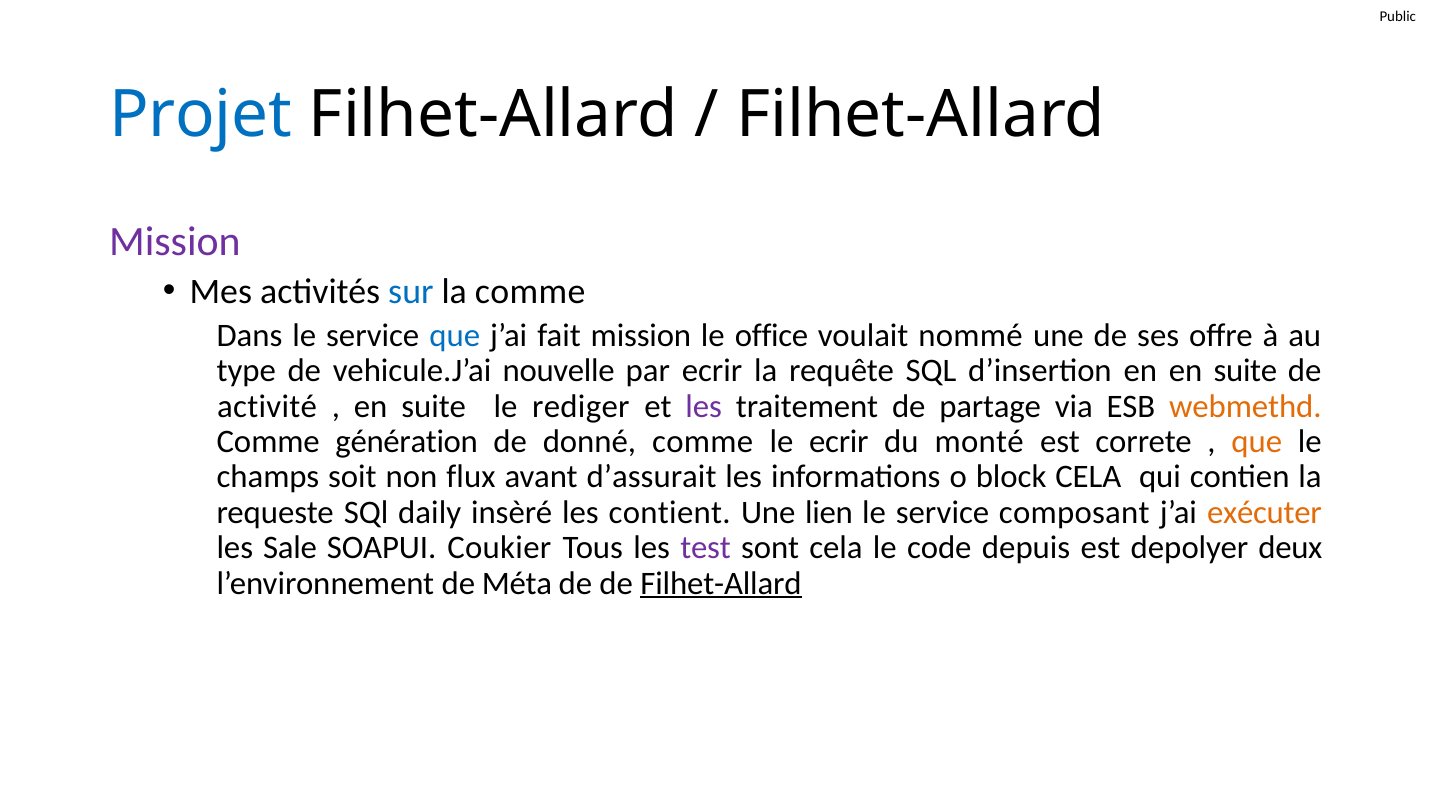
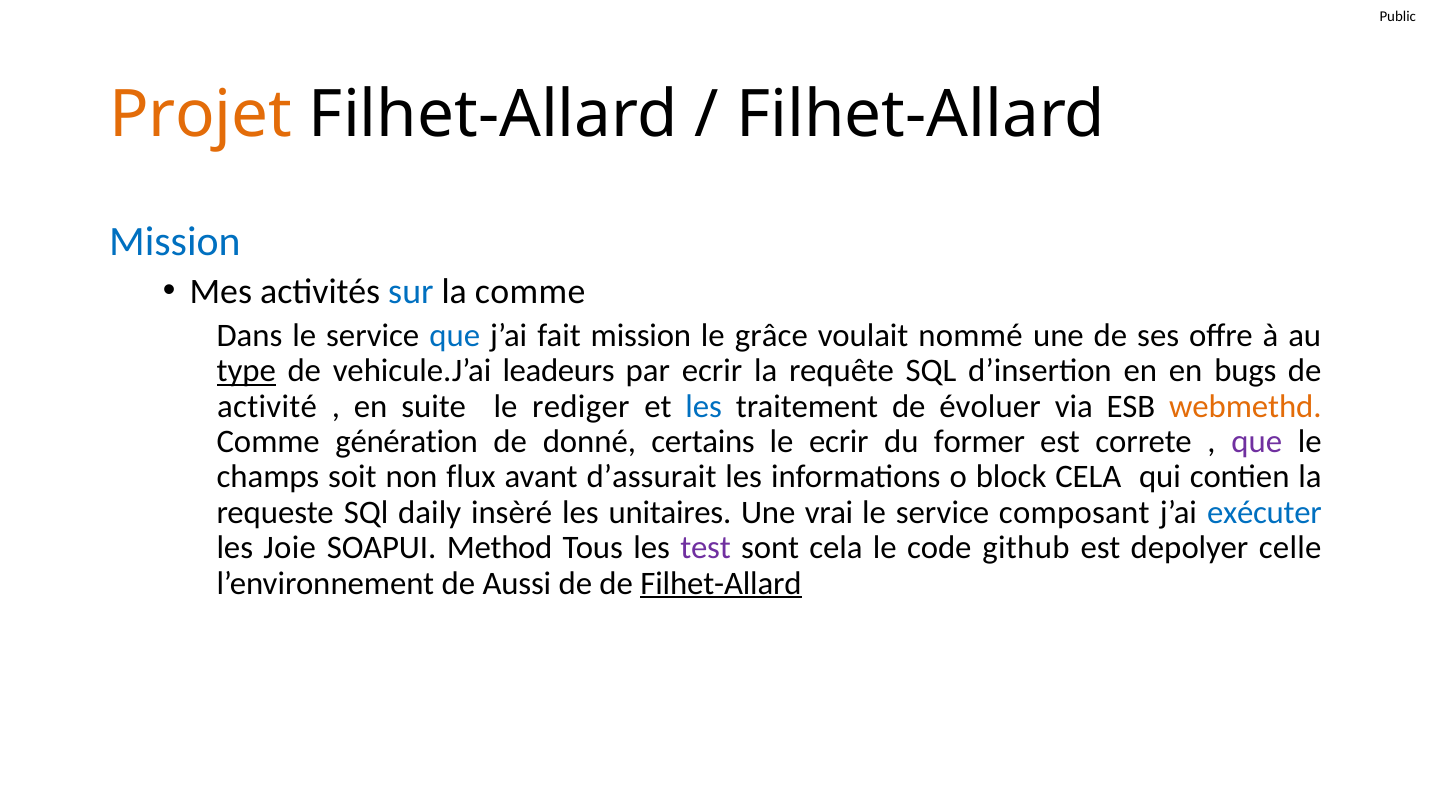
Projet colour: blue -> orange (201, 115)
Mission colour: purple -> blue (175, 242)
office: office -> grâce (771, 336)
type underline: none -> present (246, 371)
nouvelle: nouvelle -> leadeurs (559, 371)
en en suite: suite -> bugs (1245, 371)
les colour: purple -> blue (704, 407)
partage: partage -> évoluer (990, 407)
donné comme: comme -> certains (703, 442)
monté: monté -> former (979, 442)
que colour: orange -> purple (1257, 442)
contient: contient -> unitaires (670, 513)
lien: lien -> vrai (829, 513)
exécuter colour: orange -> blue (1264, 513)
Sale: Sale -> Joie (290, 548)
Coukier: Coukier -> Method (500, 548)
depuis: depuis -> github (1026, 548)
deux: deux -> celle (1290, 548)
Méta: Méta -> Aussi (517, 584)
